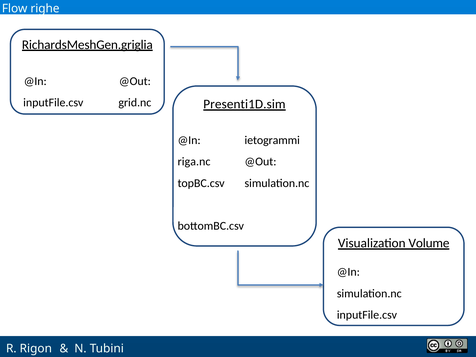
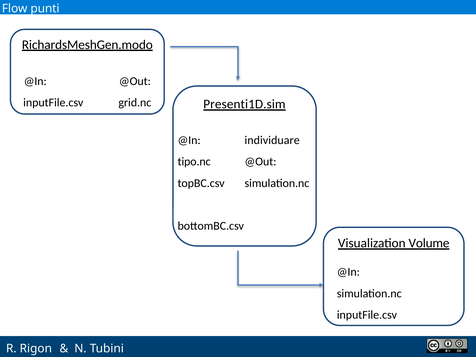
righe: righe -> punti (45, 8)
RichardsMeshGen.griglia: RichardsMeshGen.griglia -> RichardsMeshGen.modo (87, 45)
ietogrammi: ietogrammi -> individuare (272, 140)
riga.nc: riga.nc -> tipo.nc (194, 162)
